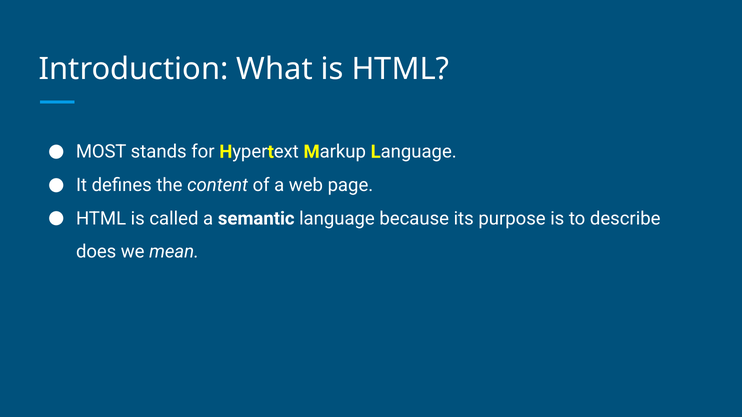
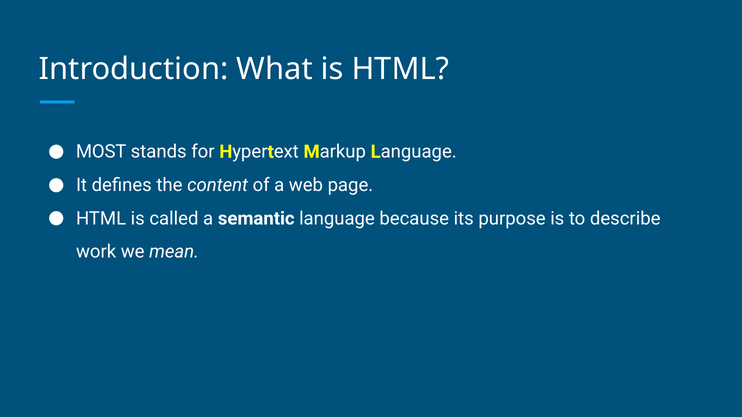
does: does -> work (96, 252)
